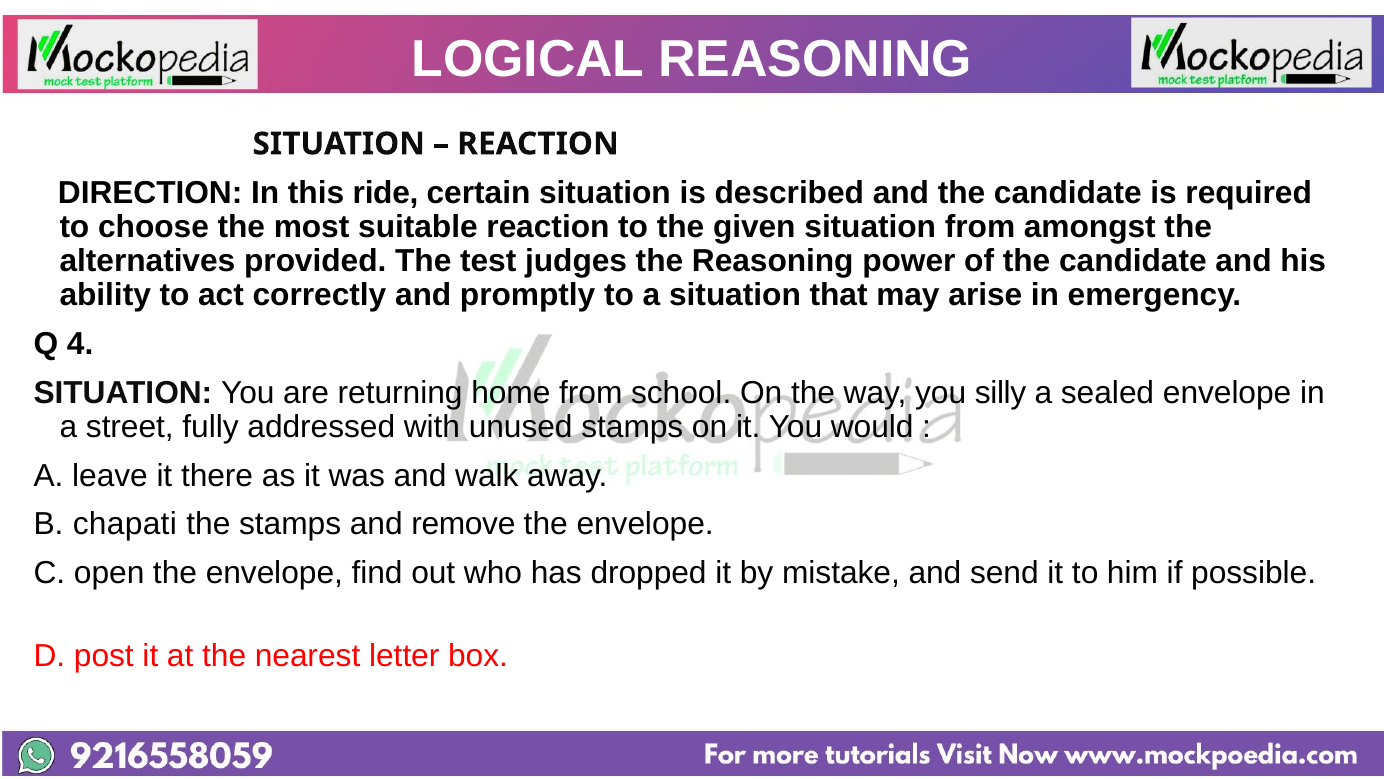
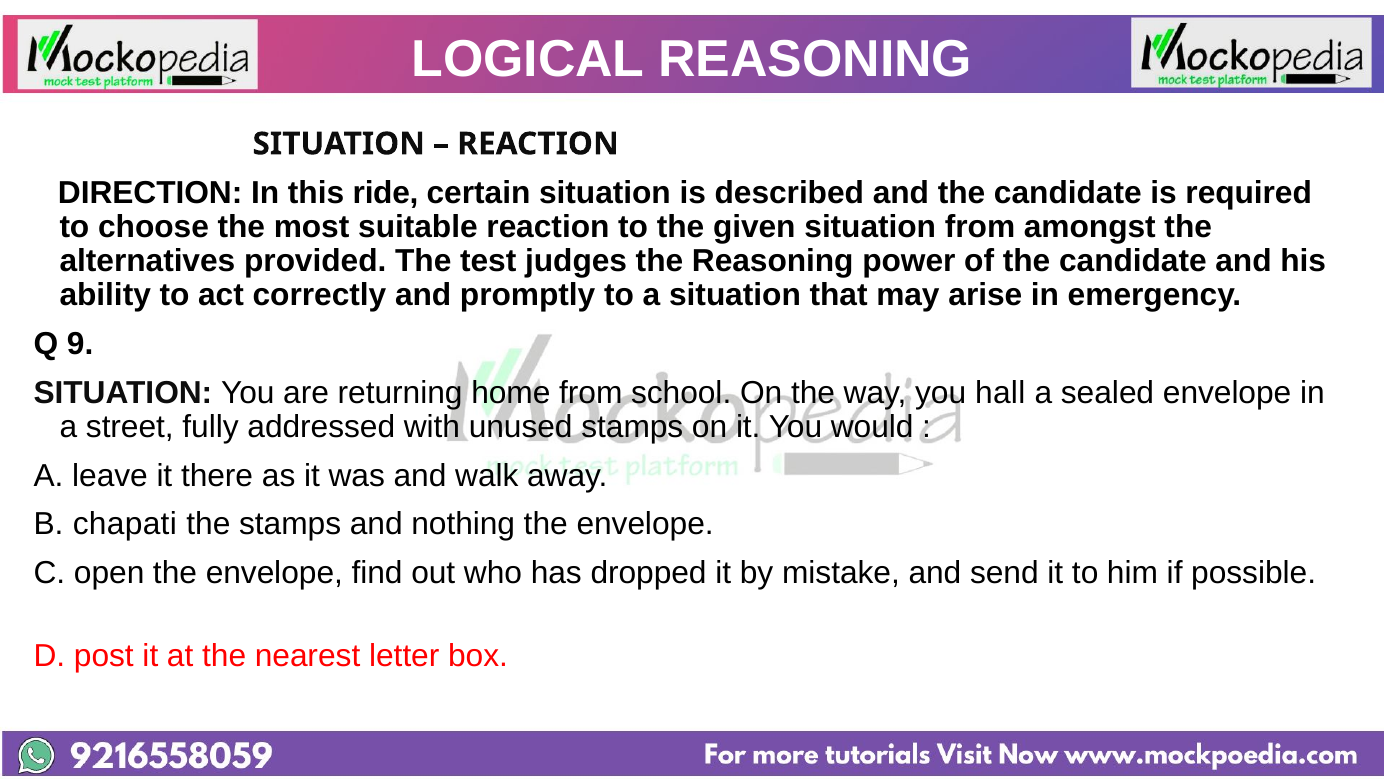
4: 4 -> 9 (80, 344)
silly: silly -> hall (1000, 393)
remove: remove -> nothing (463, 524)
